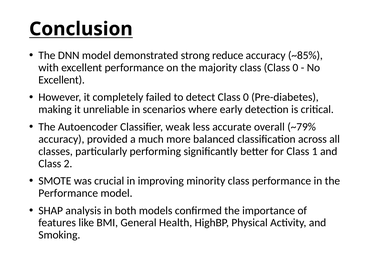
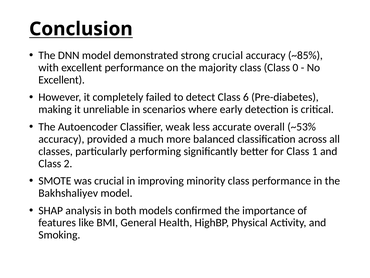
strong reduce: reduce -> crucial (228, 55)
detect Class 0: 0 -> 6 (246, 97)
~79%: ~79% -> ~53% (302, 127)
Performance: Performance -> Bakhshaliyev (68, 193)
